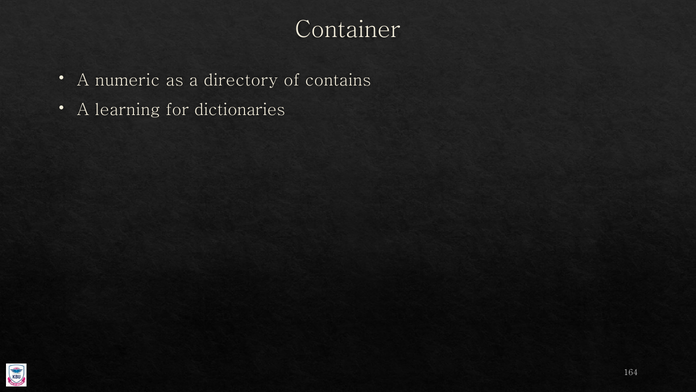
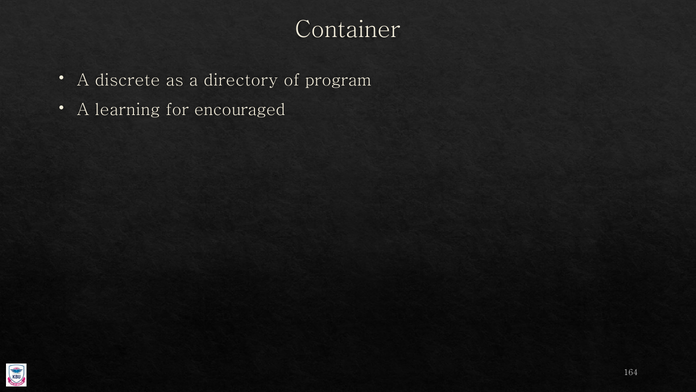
numeric: numeric -> discrete (127, 80)
contains: contains -> program (338, 80)
dictionaries: dictionaries -> encouraged (240, 110)
